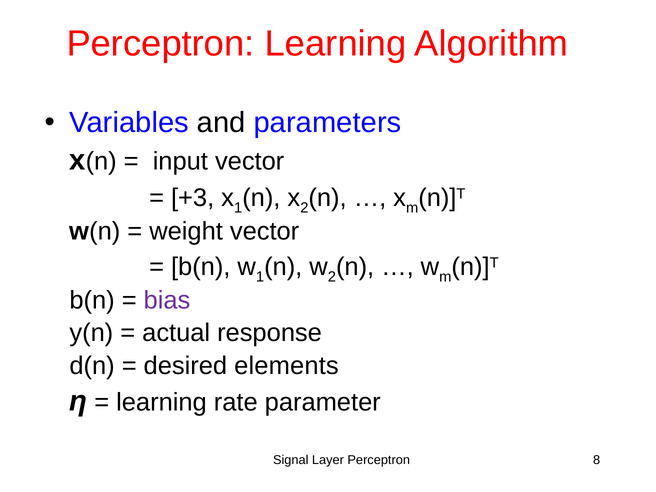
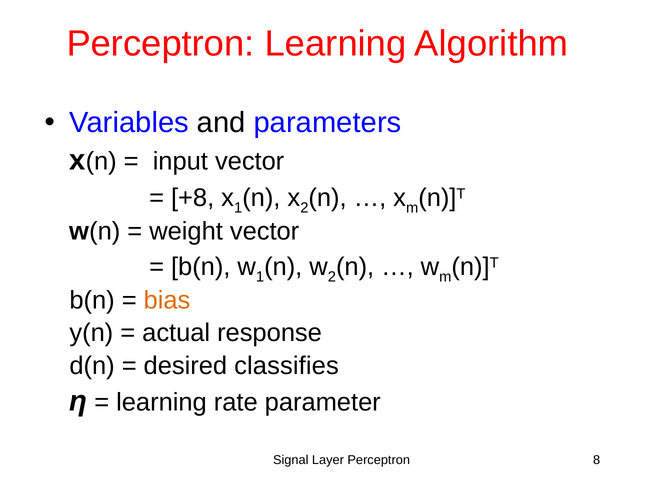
+3: +3 -> +8 (193, 198)
bias colour: purple -> orange (167, 300)
elements: elements -> classifies (286, 366)
